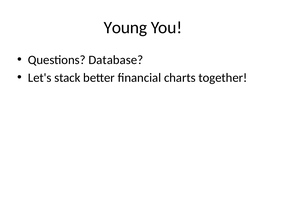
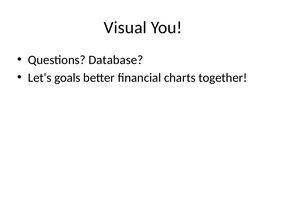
Young: Young -> Visual (125, 28)
stack: stack -> goals (67, 78)
